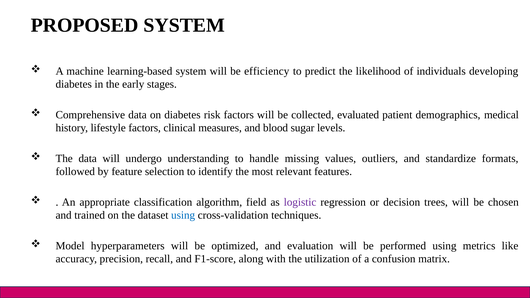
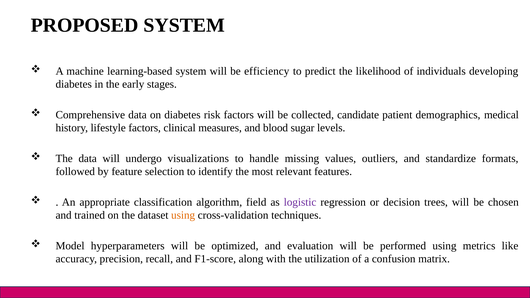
evaluated: evaluated -> candidate (358, 115)
understanding: understanding -> visualizations (198, 158)
using colour: blue -> orange (183, 215)
